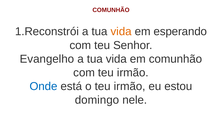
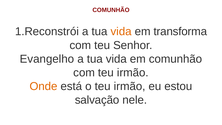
esperando: esperando -> transforma (180, 32)
Onde colour: blue -> orange (44, 86)
domingo: domingo -> salvação (97, 100)
